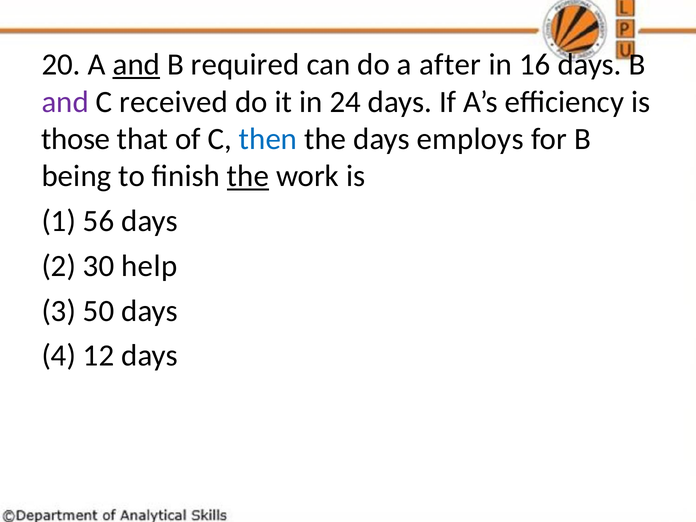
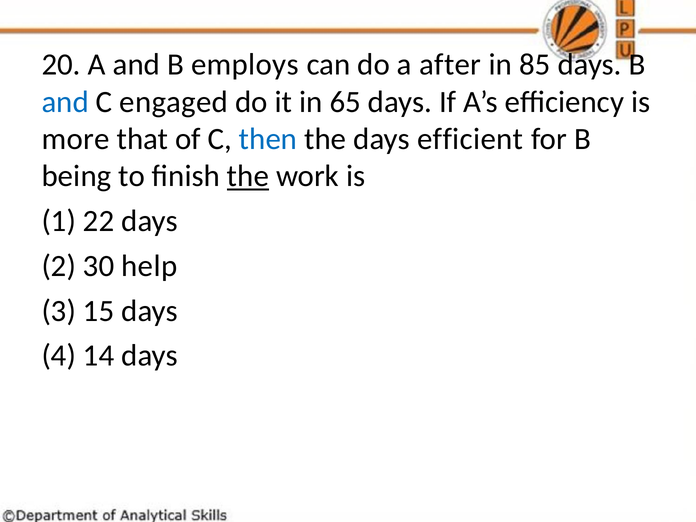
and underline: present -> none (136, 65)
required: required -> employs (245, 65)
16: 16 -> 85 (535, 65)
and colour: purple -> blue (65, 102)
received: received -> engaged (174, 102)
24: 24 -> 65 (345, 102)
those: those -> more (76, 139)
employs: employs -> efficient (470, 139)
56: 56 -> 22 (99, 221)
50: 50 -> 15 (99, 311)
12: 12 -> 14 (99, 356)
